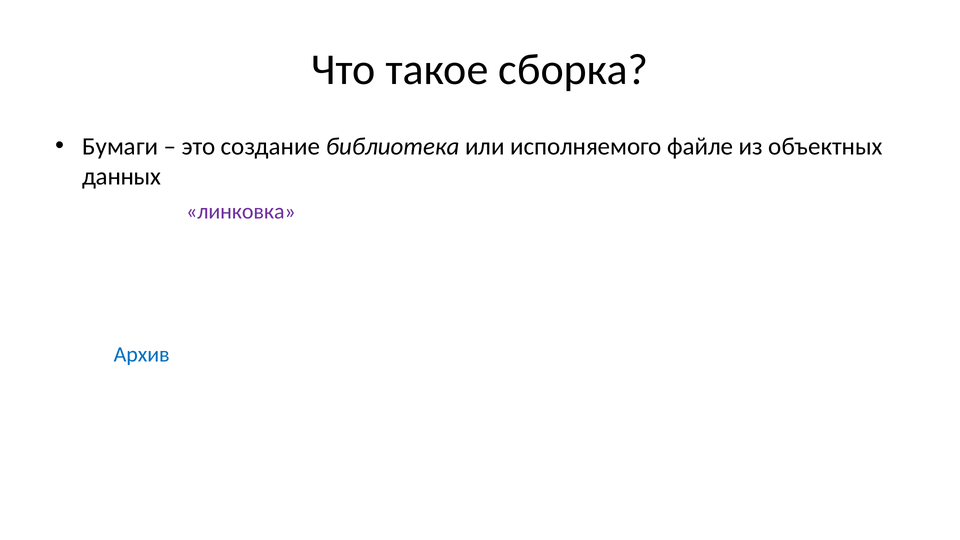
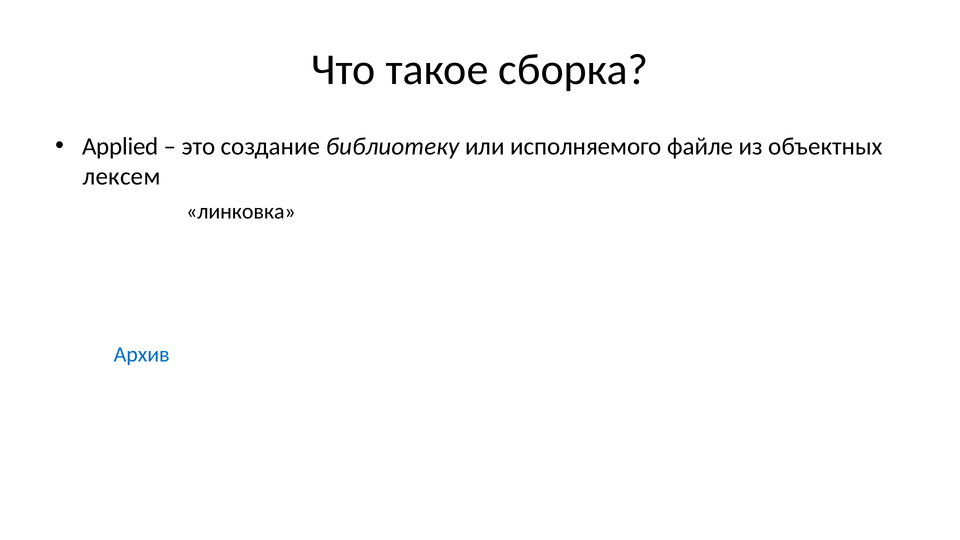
Бумаги: Бумаги -> Applied (120, 146)
создание библиотека: библиотека -> библиотеку (393, 146)
данных: данных -> лексем (121, 176)
линковка colour: purple -> black (241, 212)
